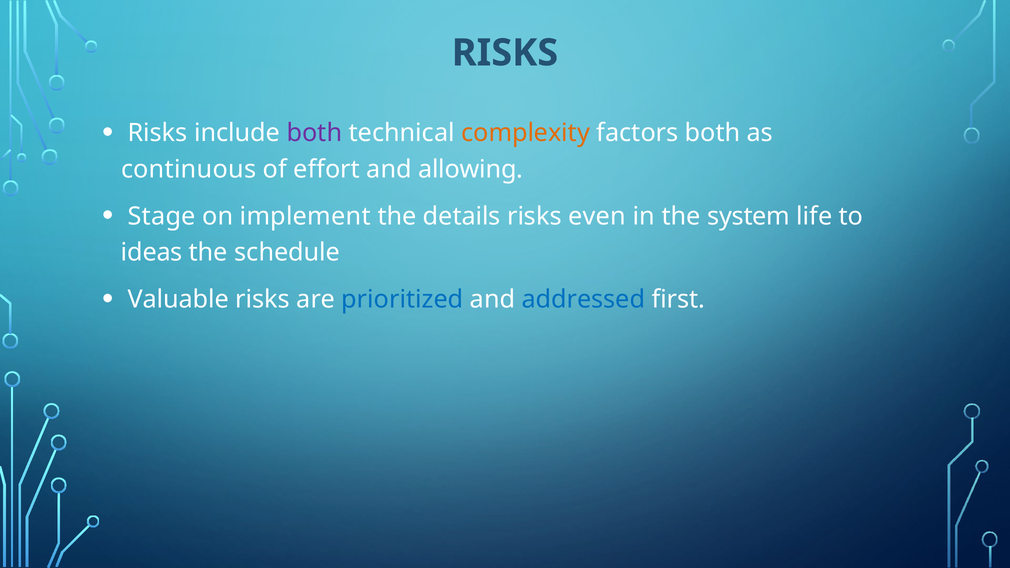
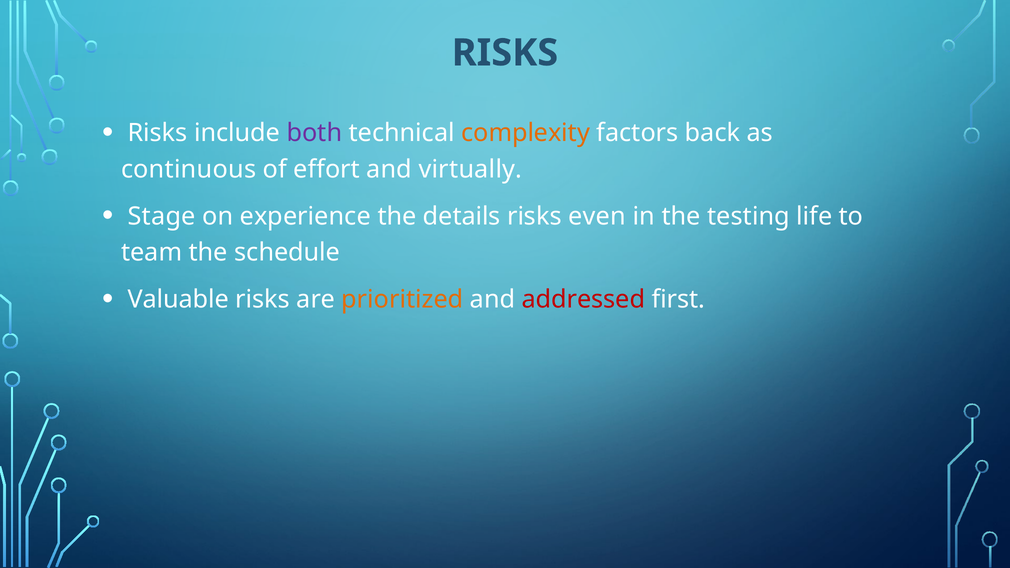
factors both: both -> back (713, 133)
allowing: allowing -> virtually (470, 169)
implement: implement -> experience (305, 216)
system: system -> testing (748, 216)
ideas: ideas -> team (152, 253)
prioritized colour: blue -> orange (402, 300)
addressed colour: blue -> red (584, 300)
